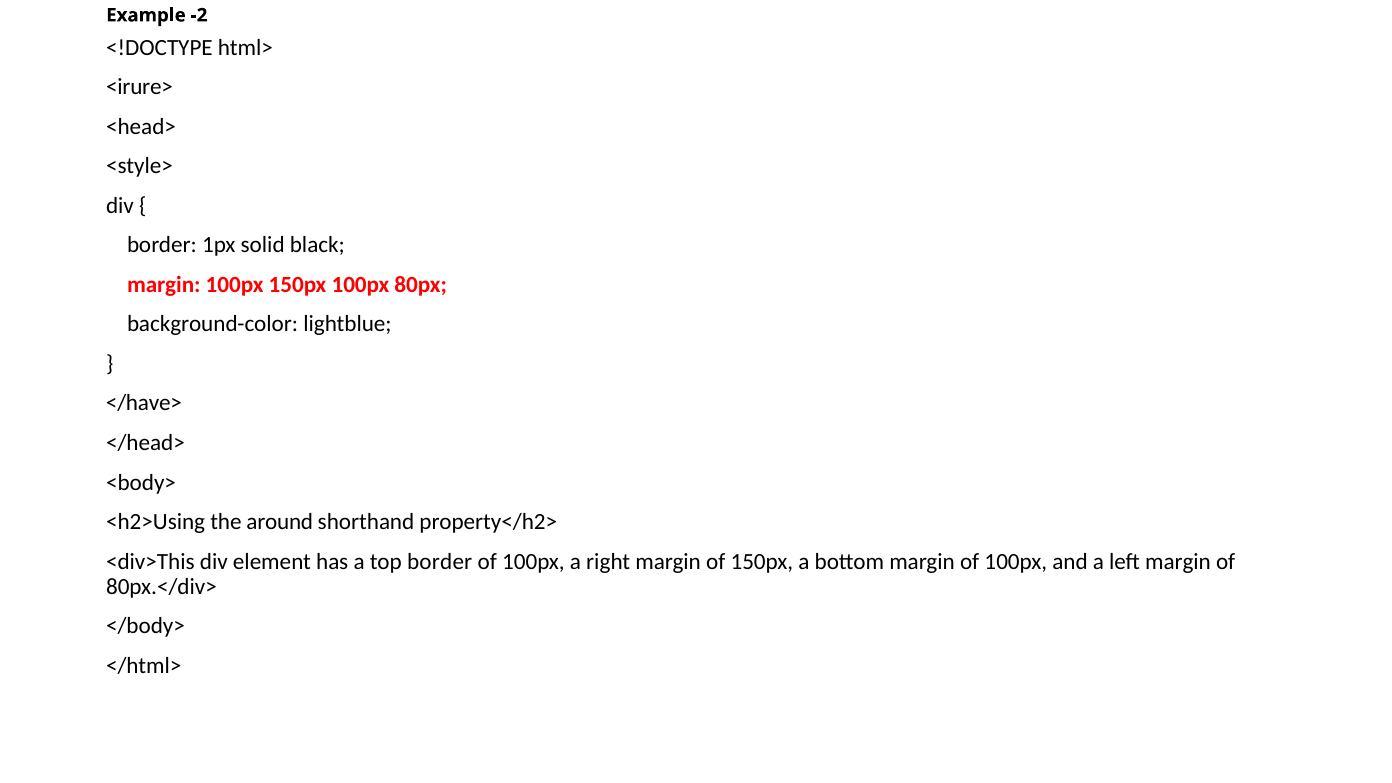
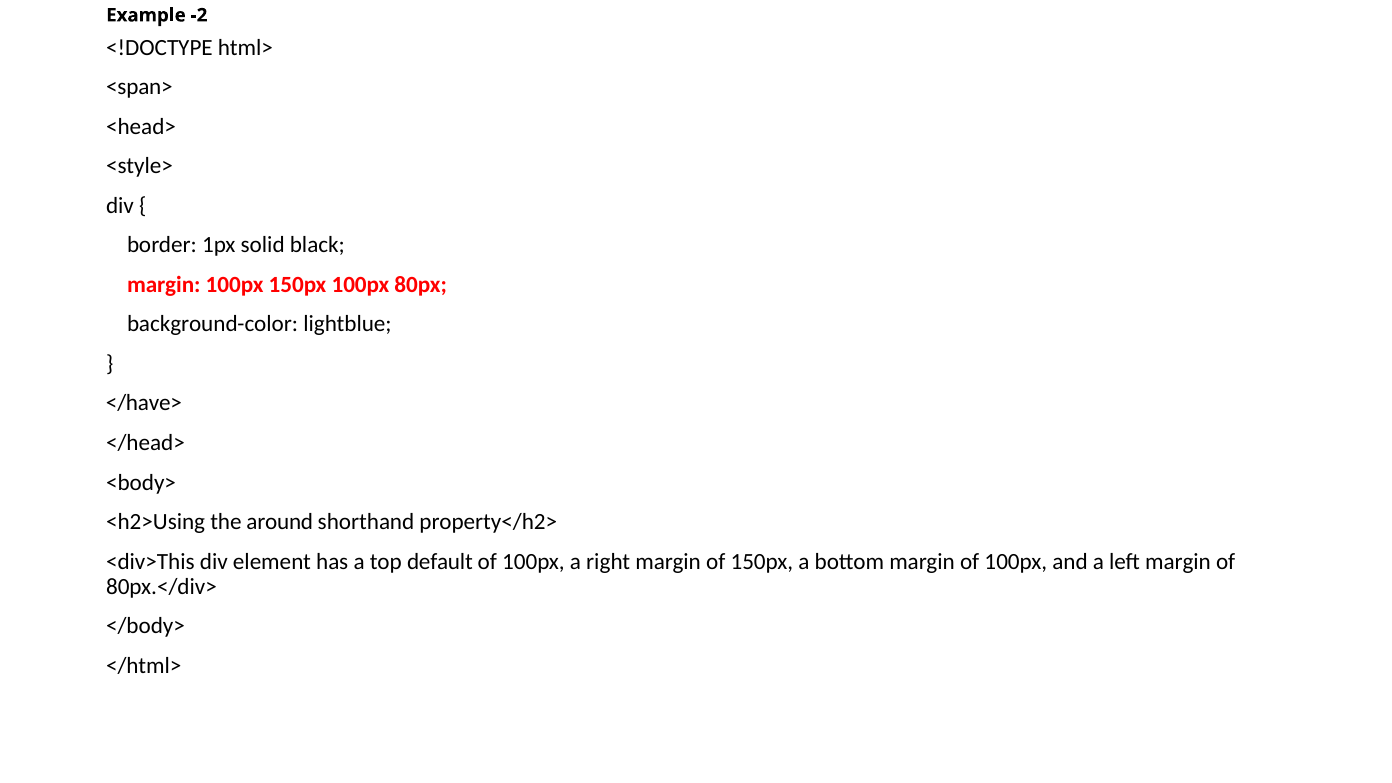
<irure>: <irure> -> <span> (139, 87)
top border: border -> default (440, 561)
